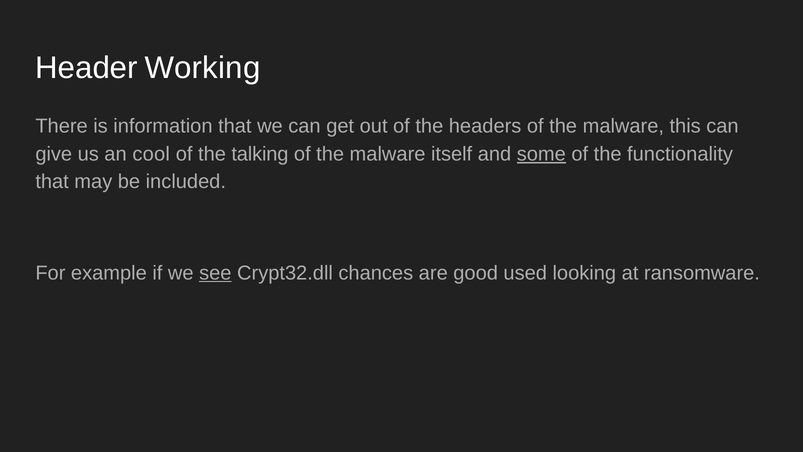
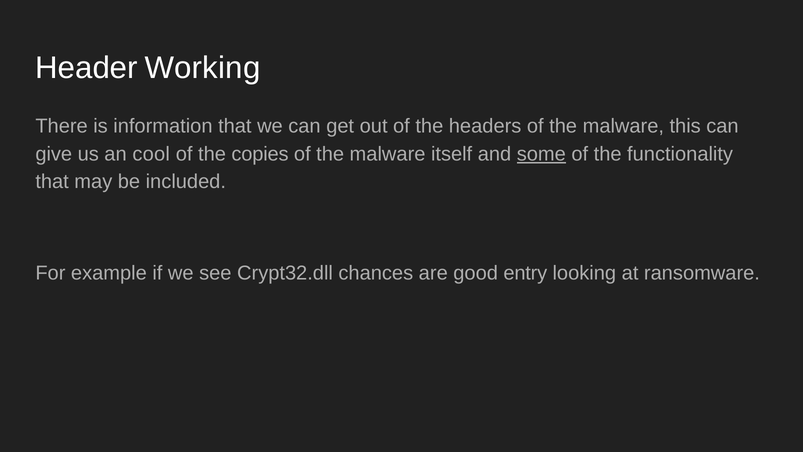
talking: talking -> copies (260, 154)
see underline: present -> none (215, 273)
used: used -> entry (525, 273)
